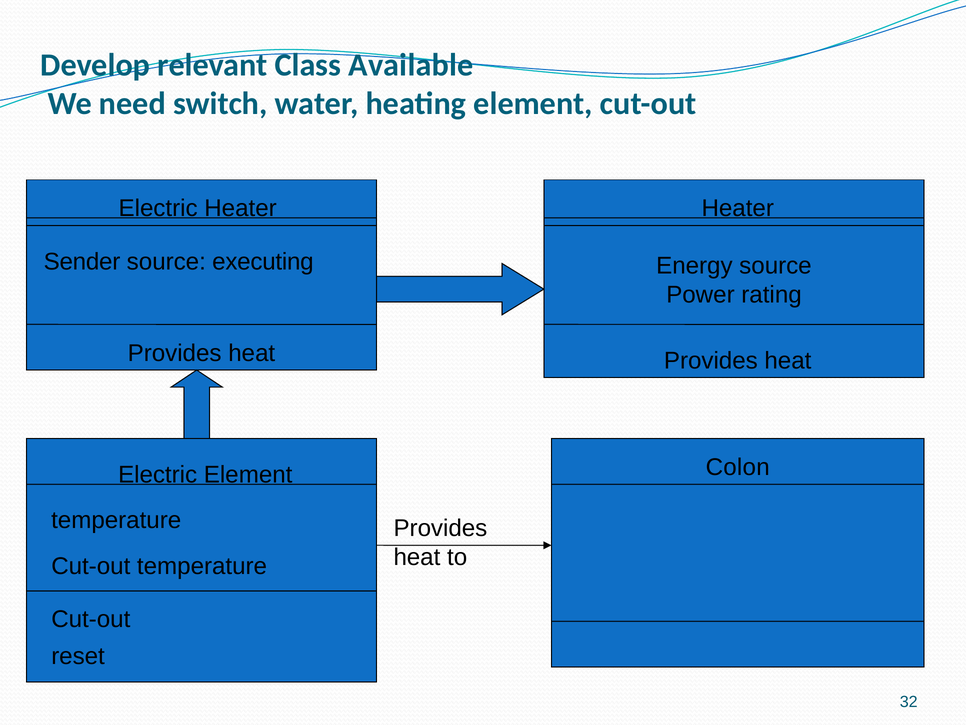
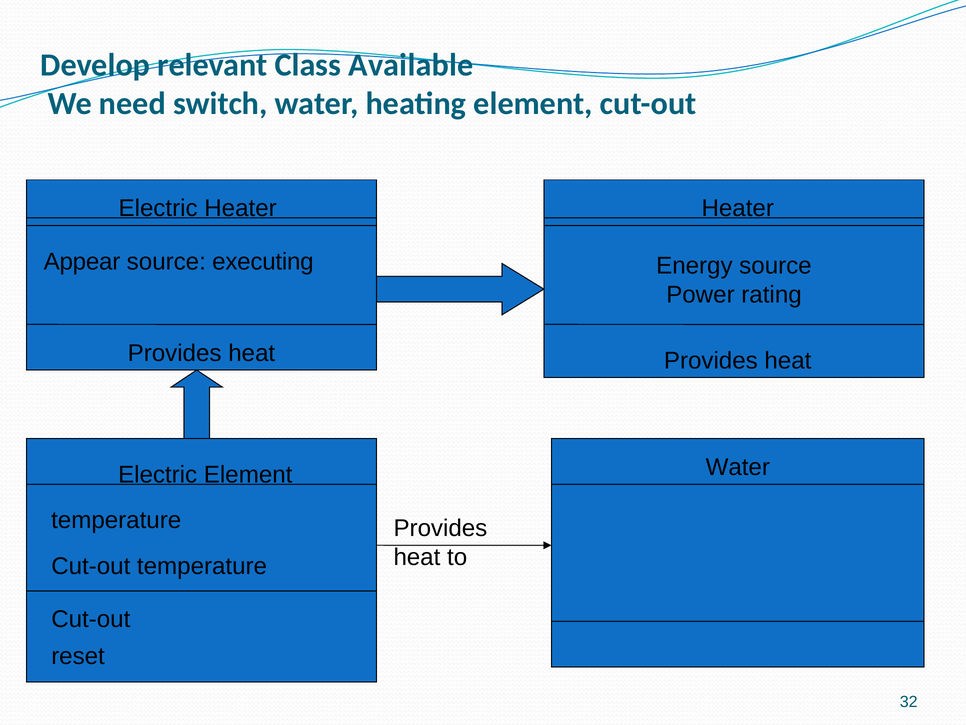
Sender: Sender -> Appear (82, 261)
Element Colon: Colon -> Water (738, 467)
